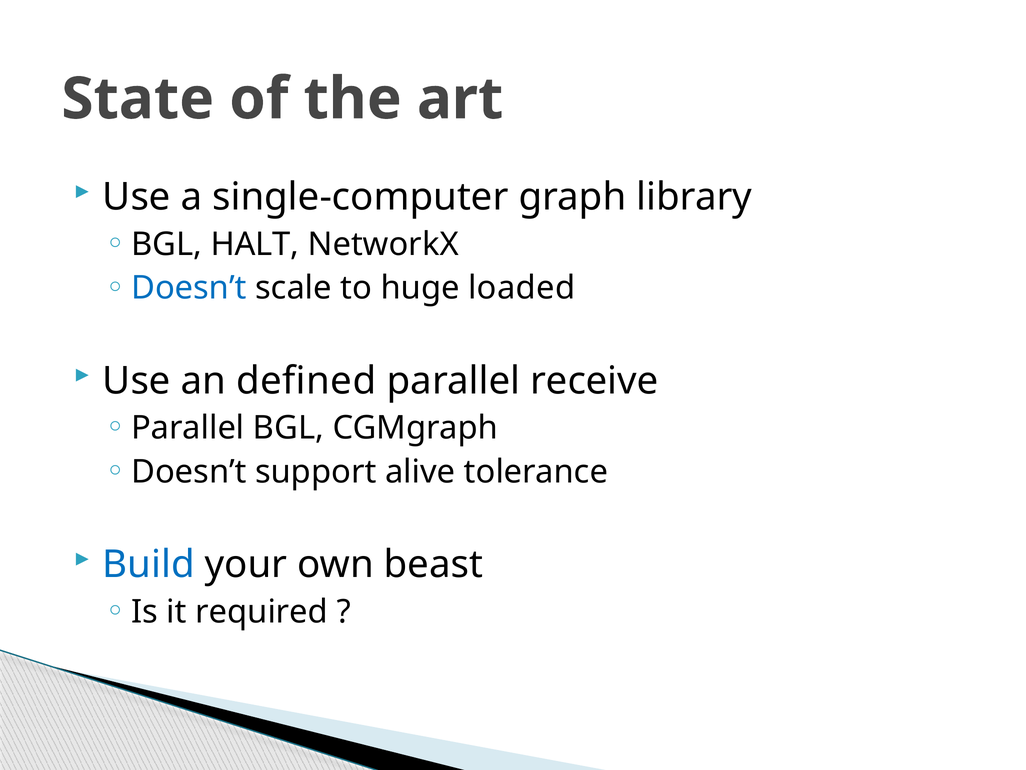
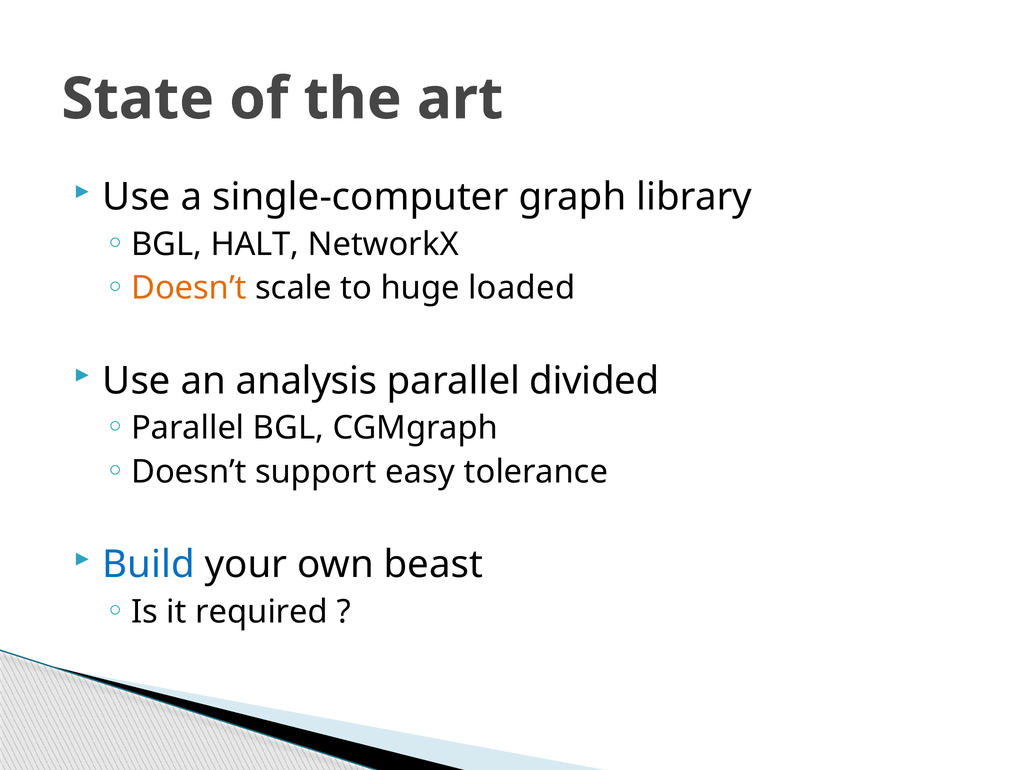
Doesn’t colour: blue -> orange (189, 288)
defined: defined -> analysis (307, 381)
receive: receive -> divided (594, 381)
alive: alive -> easy (420, 472)
